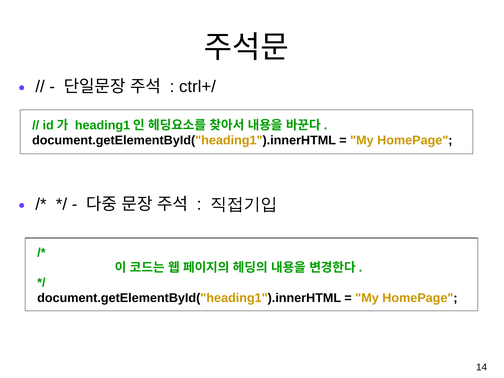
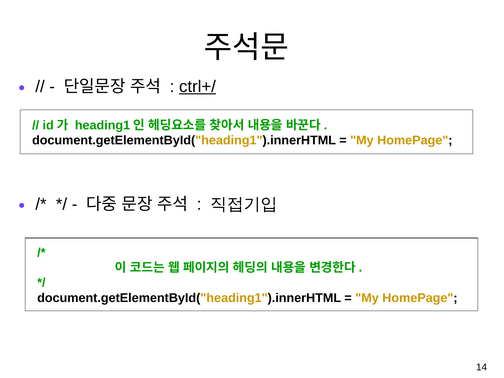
ctrl+/ underline: none -> present (197, 87)
